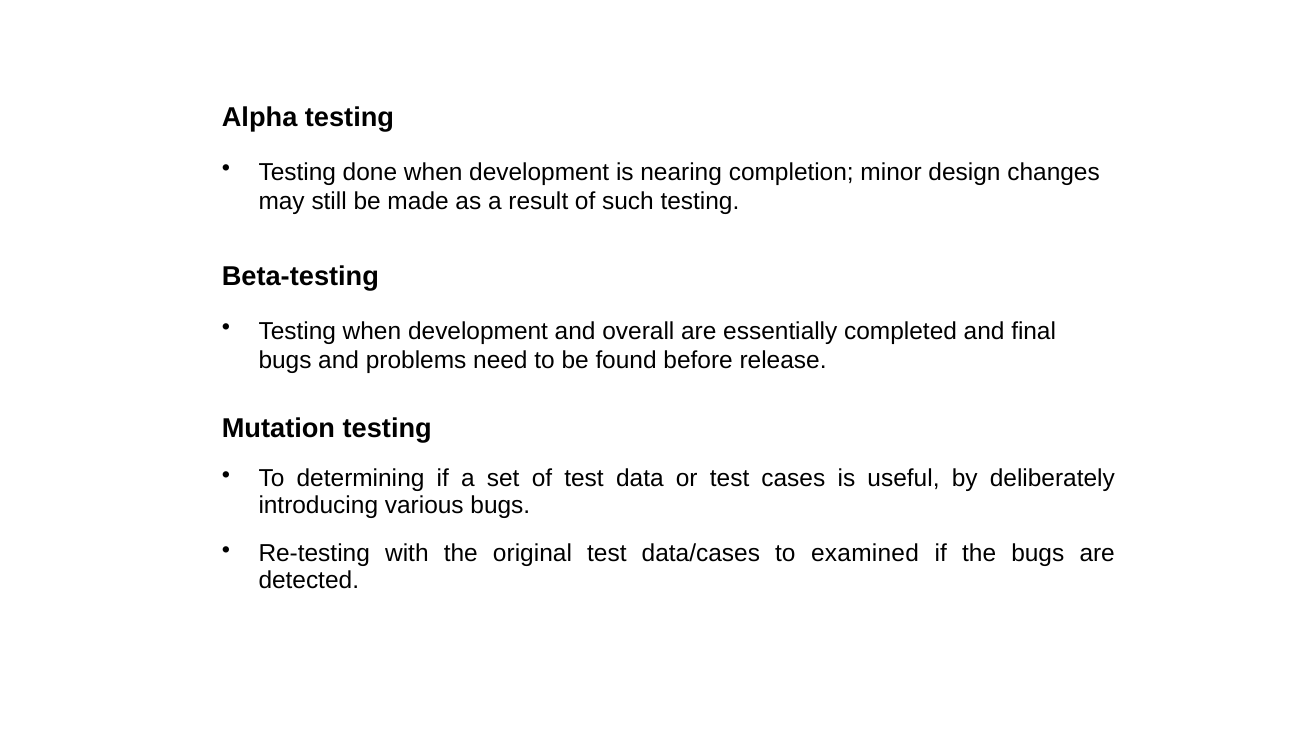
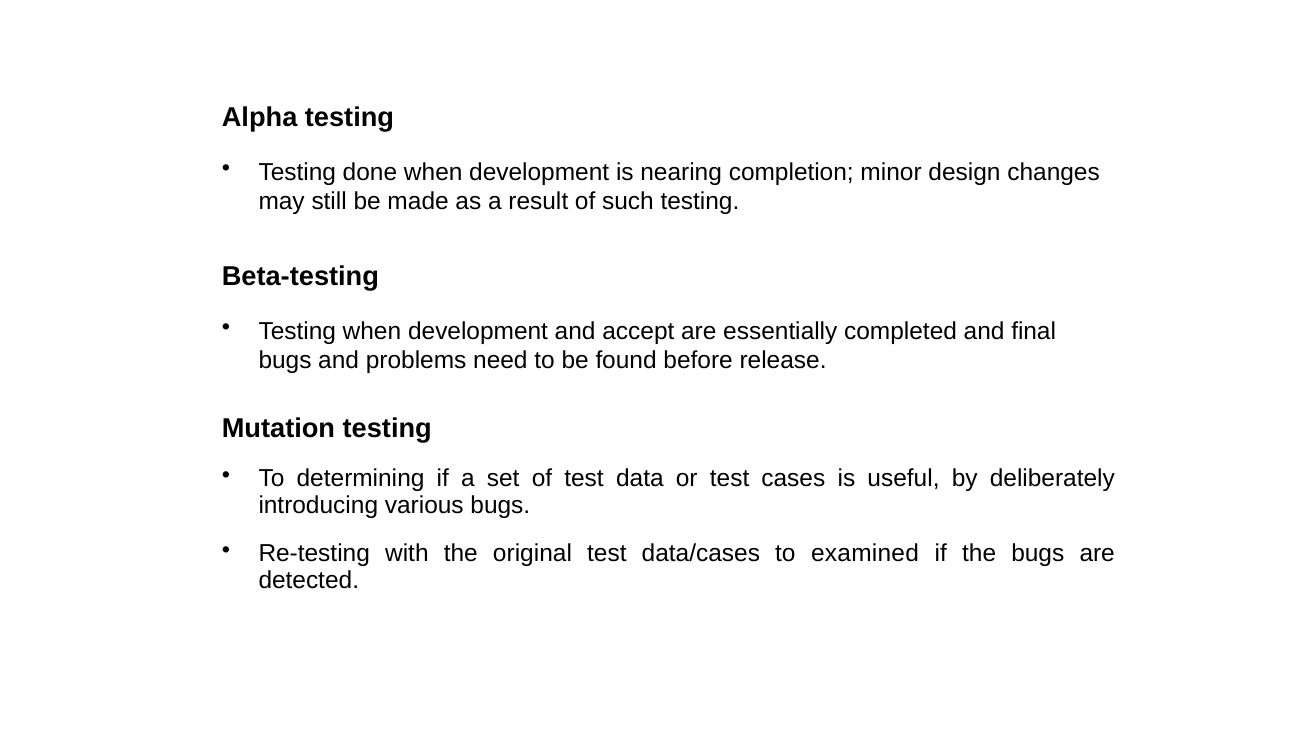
overall: overall -> accept (638, 331)
